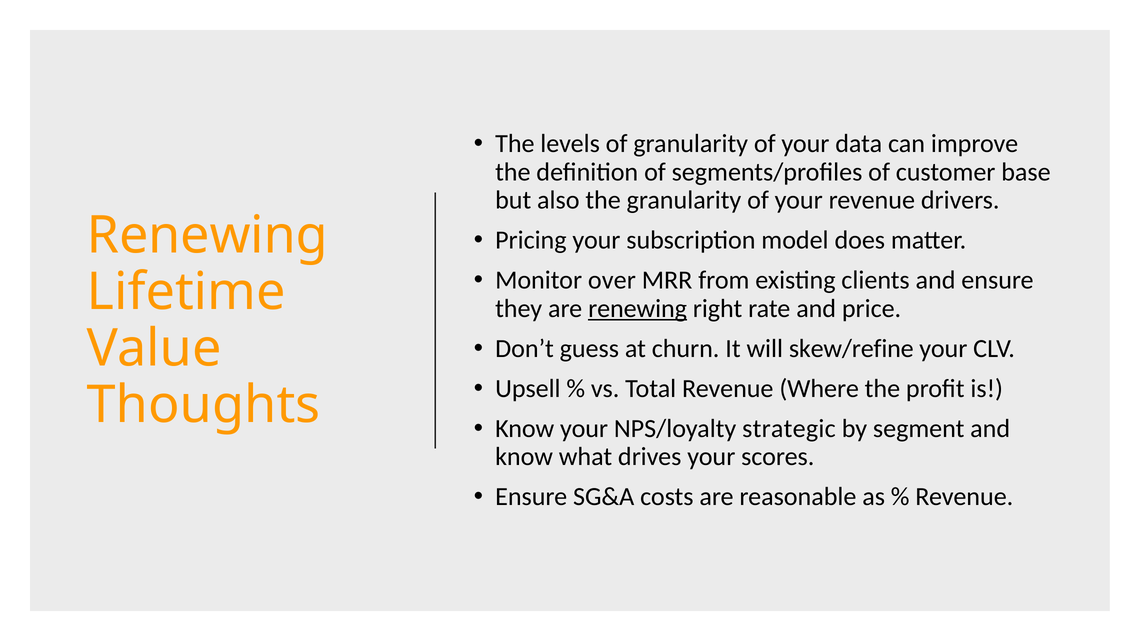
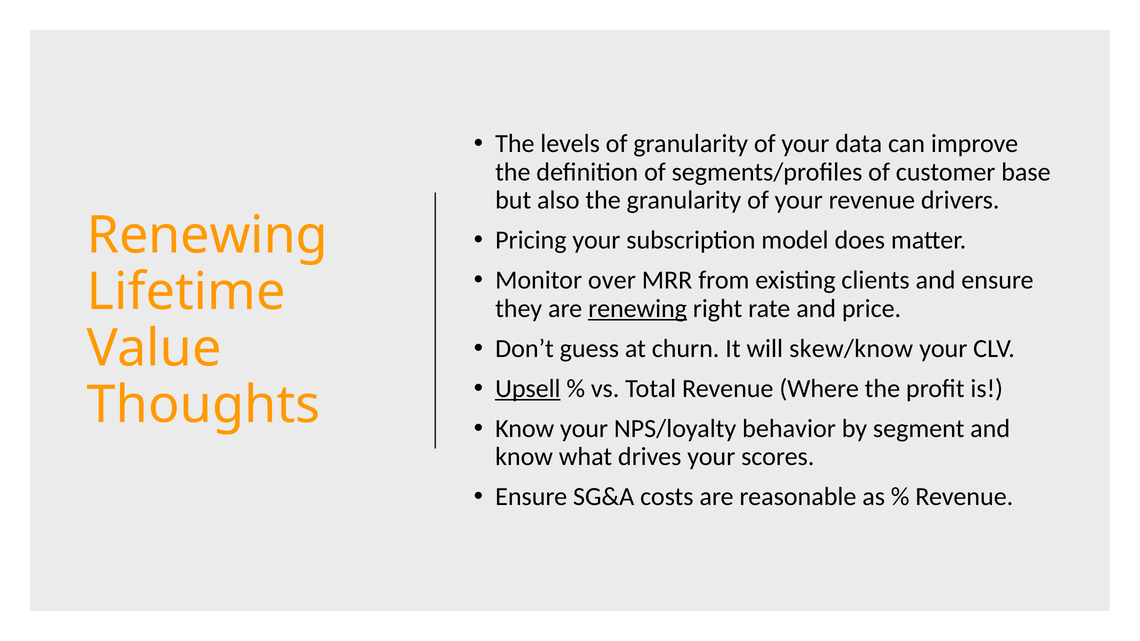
skew/refine: skew/refine -> skew/know (851, 349)
Upsell underline: none -> present (528, 389)
strategic: strategic -> behavior (789, 429)
